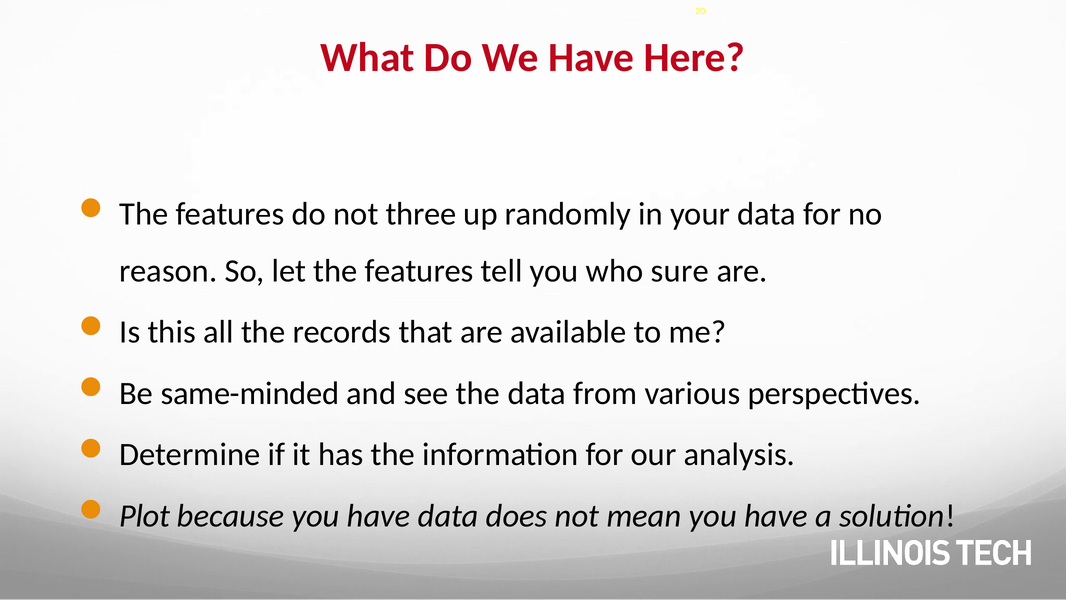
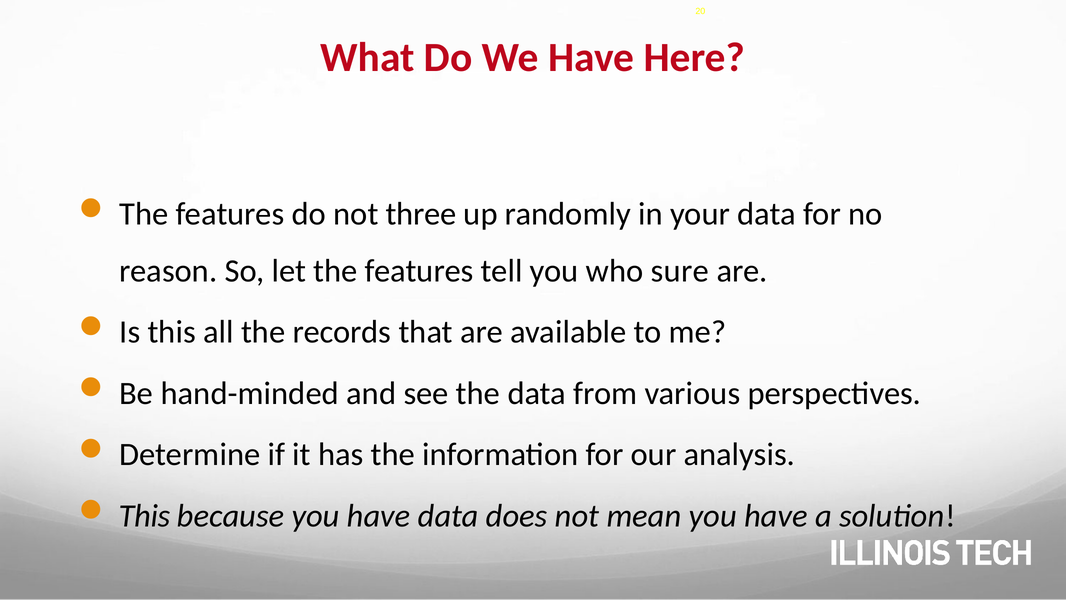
same-minded: same-minded -> hand-minded (250, 393)
Plot: Plot -> This (145, 516)
